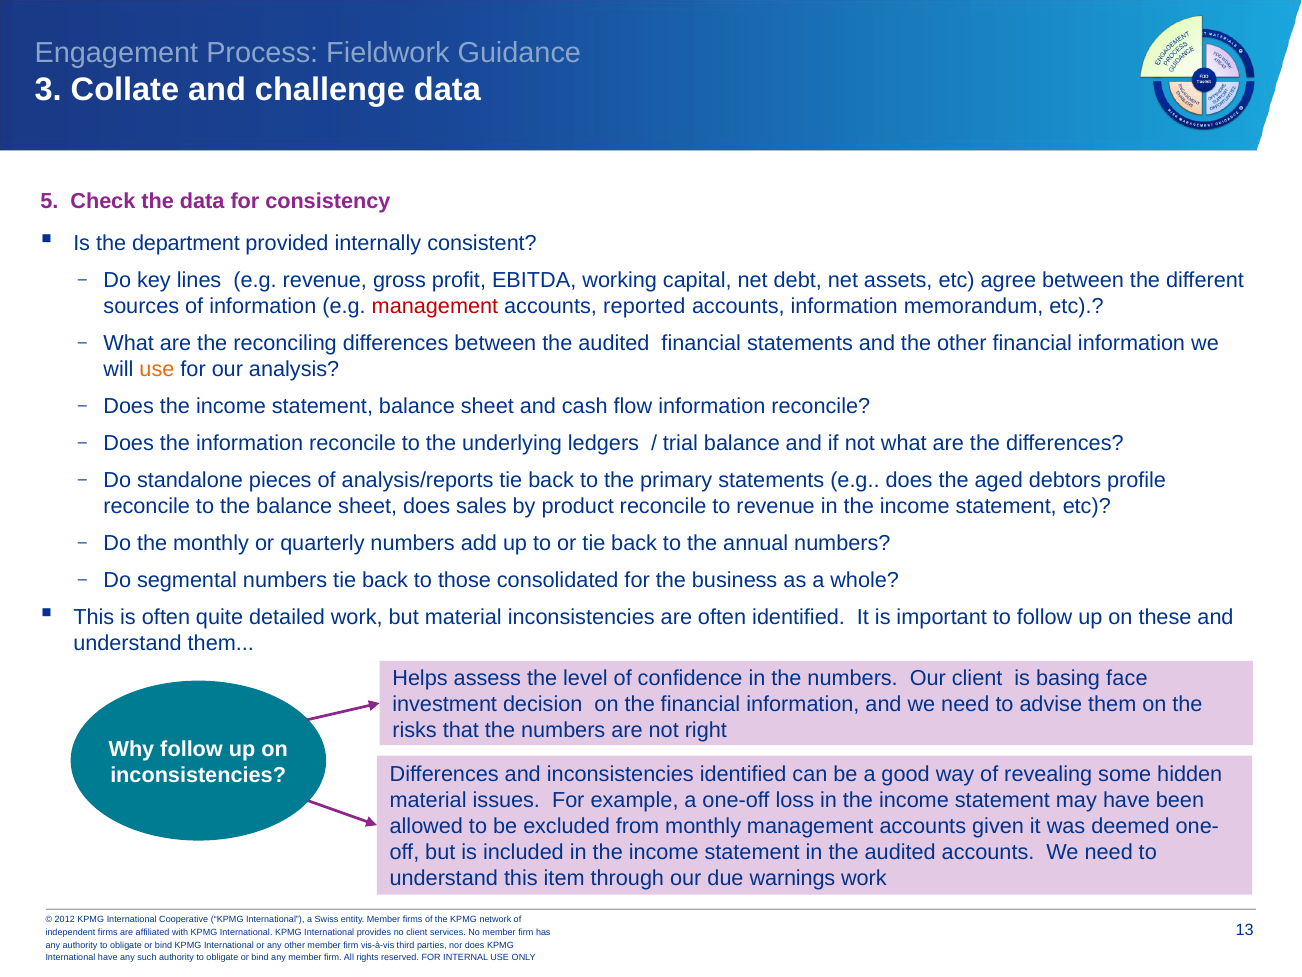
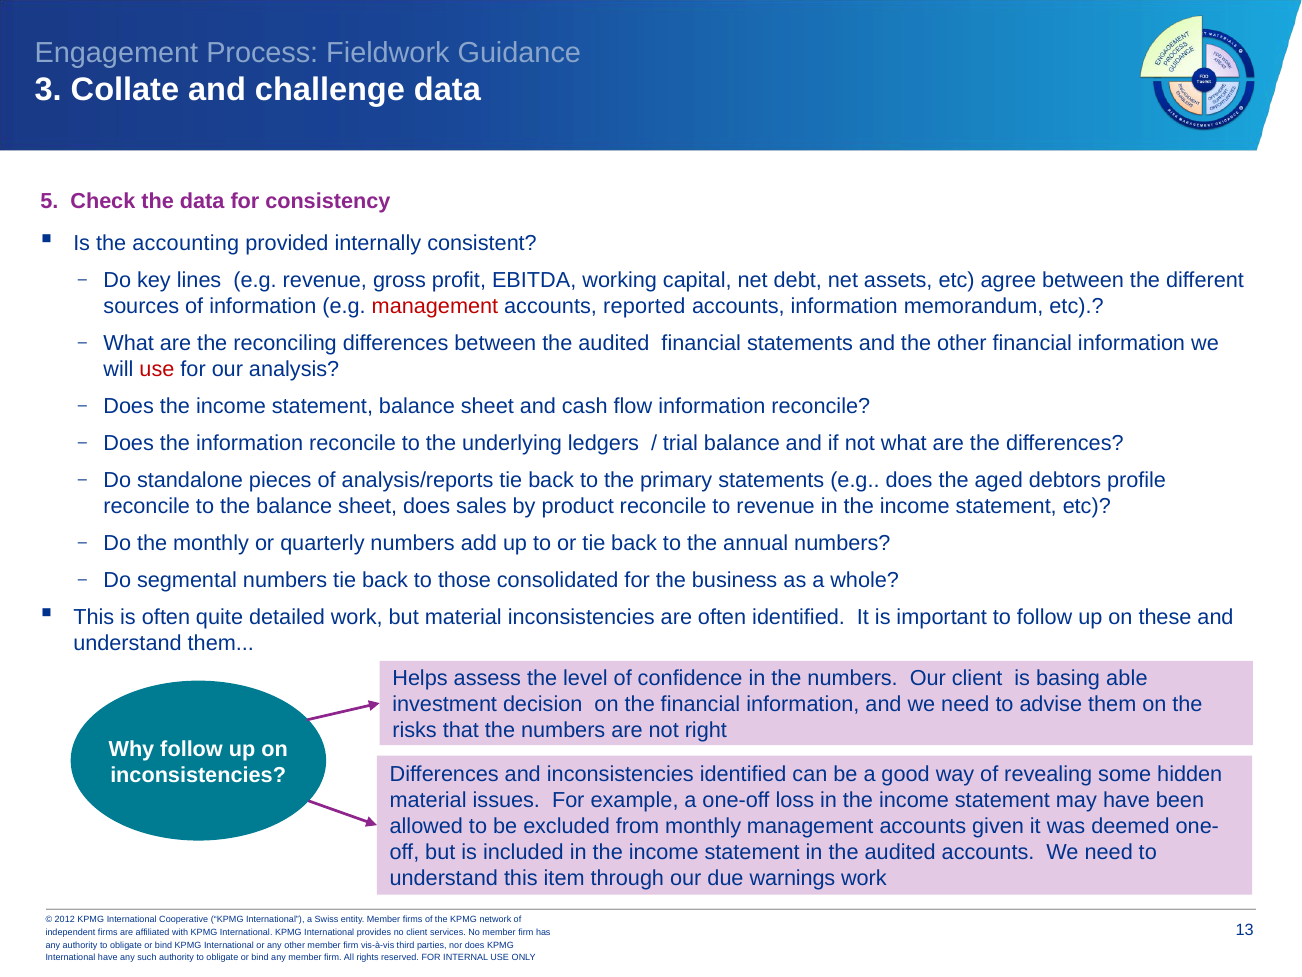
department: department -> accounting (186, 243)
use colour: orange -> red (157, 369)
face: face -> able (1127, 678)
